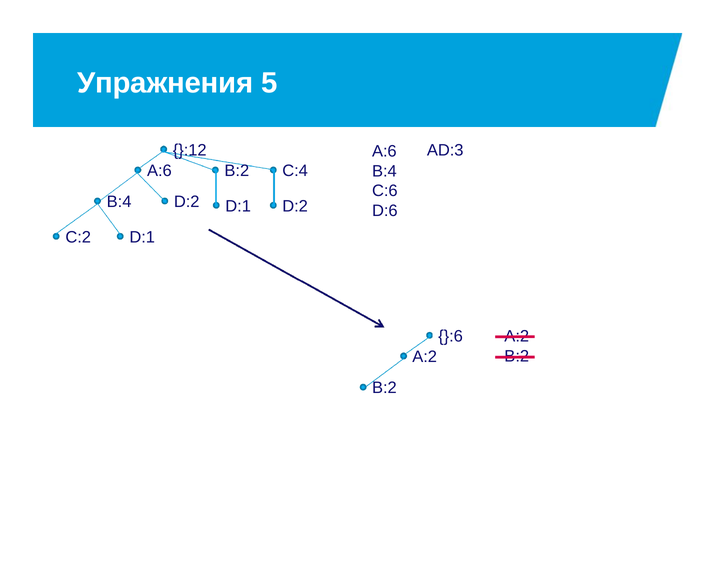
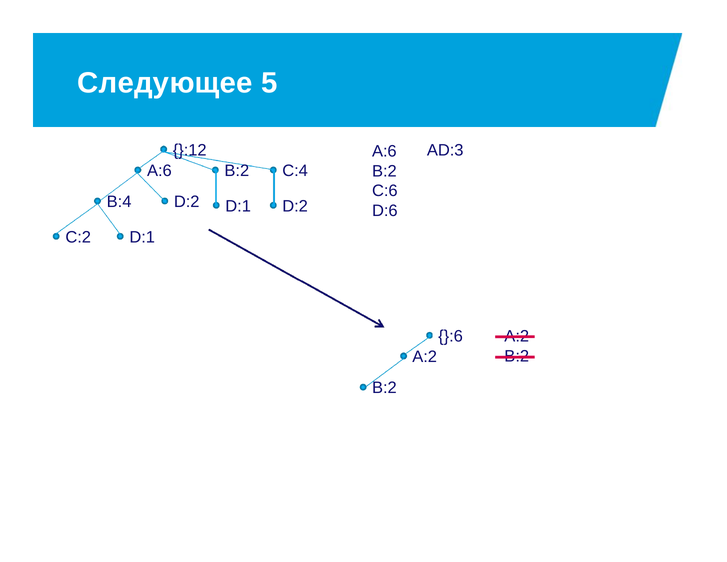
Упражнения: Упражнения -> Следующее (165, 83)
B:4: B:4 -> B:2 (384, 171)
